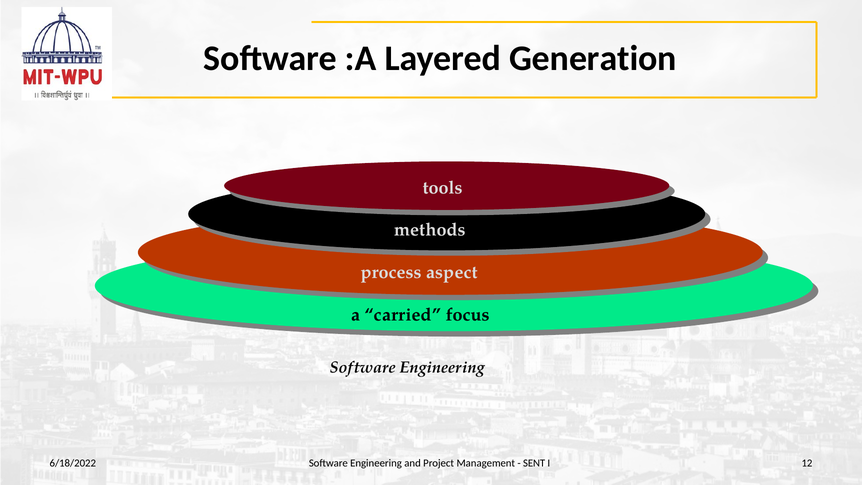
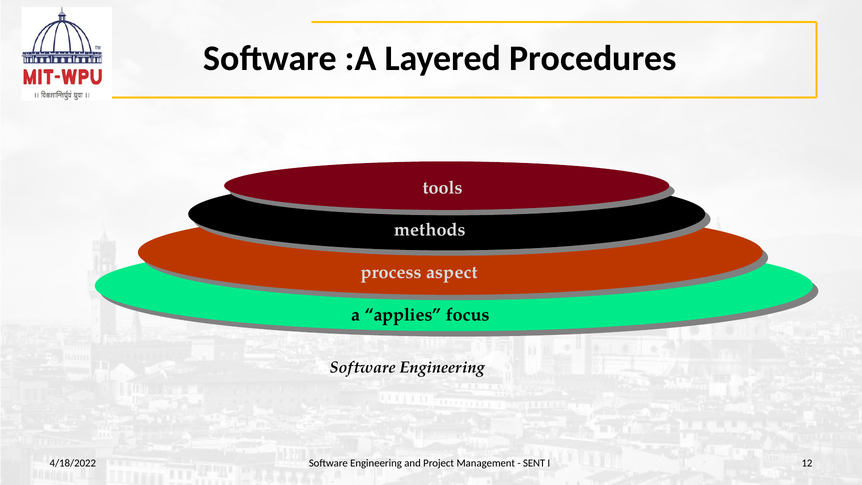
Generation: Generation -> Procedures (593, 58)
carried: carried -> applies (403, 315)
6/18/2022: 6/18/2022 -> 4/18/2022 (73, 463)
